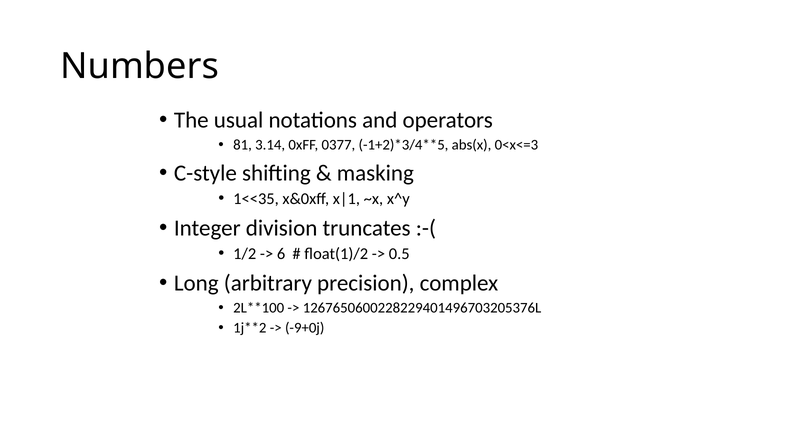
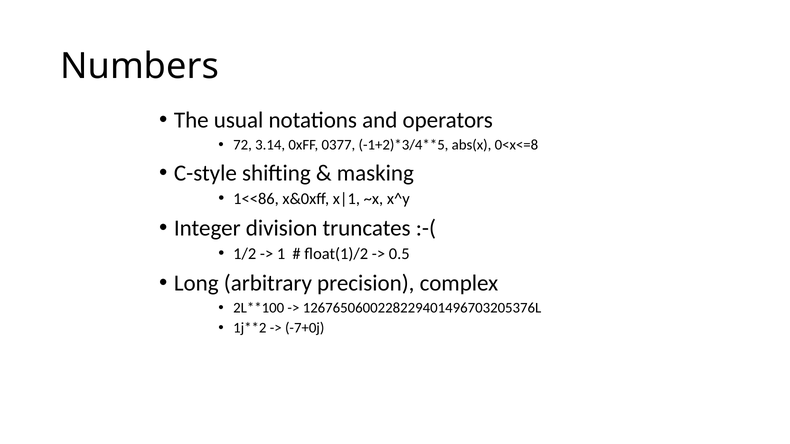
81: 81 -> 72 (243, 145)
0<x<=3: 0<x<=3 -> 0<x<=8 (516, 145)
1<<35: 1<<35 -> 1<<86 (256, 199)
6: 6 -> 1 (281, 254)
-9+0j: -9+0j -> -7+0j (305, 328)
